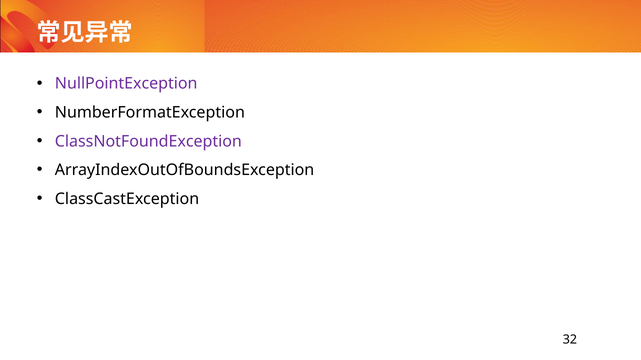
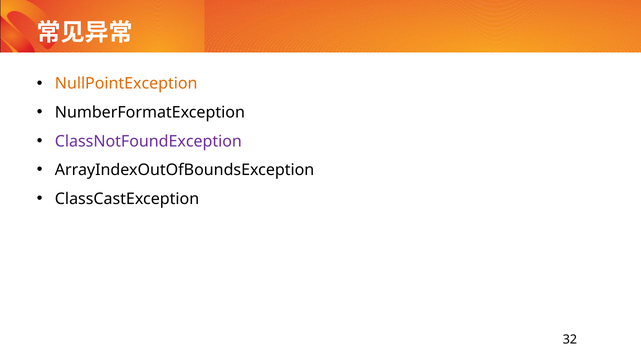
NullPointException colour: purple -> orange (126, 84)
